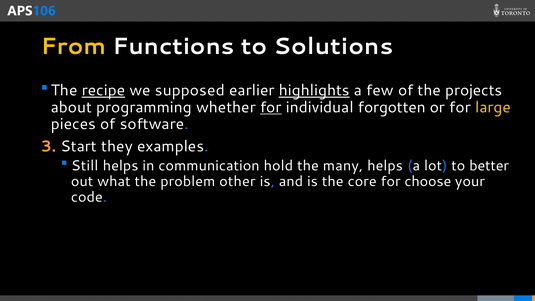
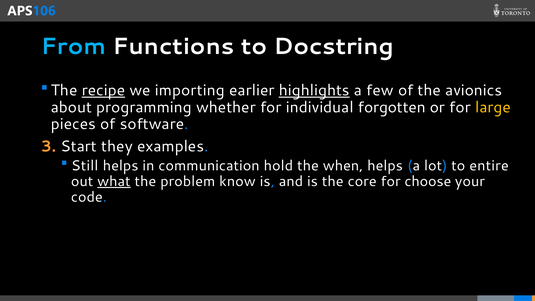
From colour: yellow -> light blue (73, 46)
Solutions: Solutions -> Docstring (334, 46)
supposed: supposed -> importing (190, 90)
projects: projects -> avionics (474, 90)
for underline: present -> none (271, 107)
many: many -> when (343, 166)
better: better -> entire (489, 166)
what underline: none -> present (114, 181)
other: other -> know (237, 181)
